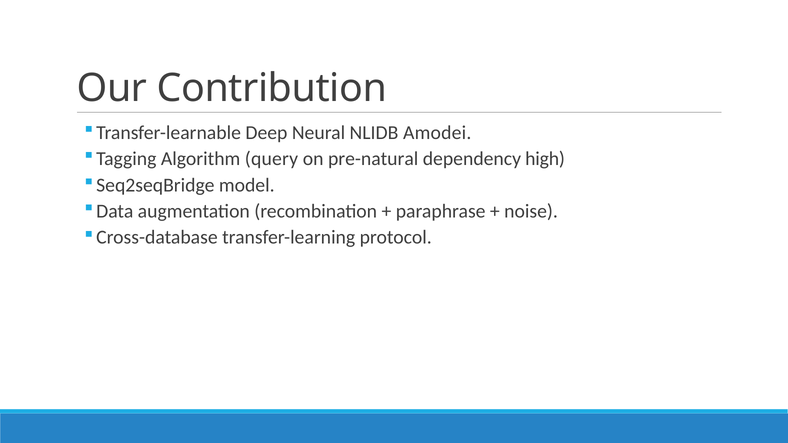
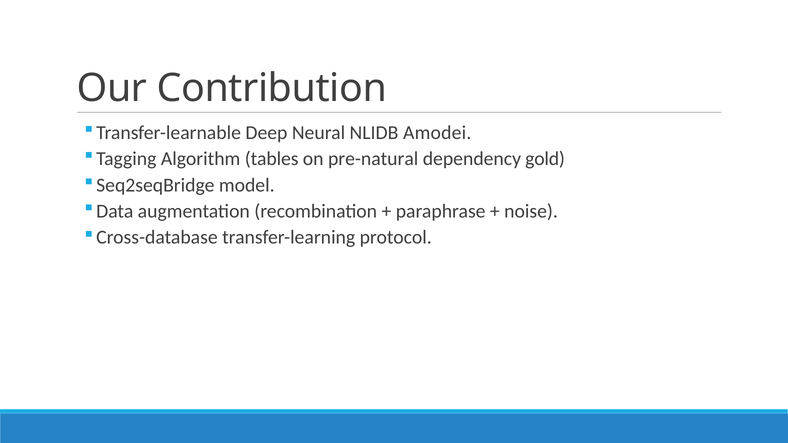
query: query -> tables (272, 159)
high: high -> gold (545, 159)
